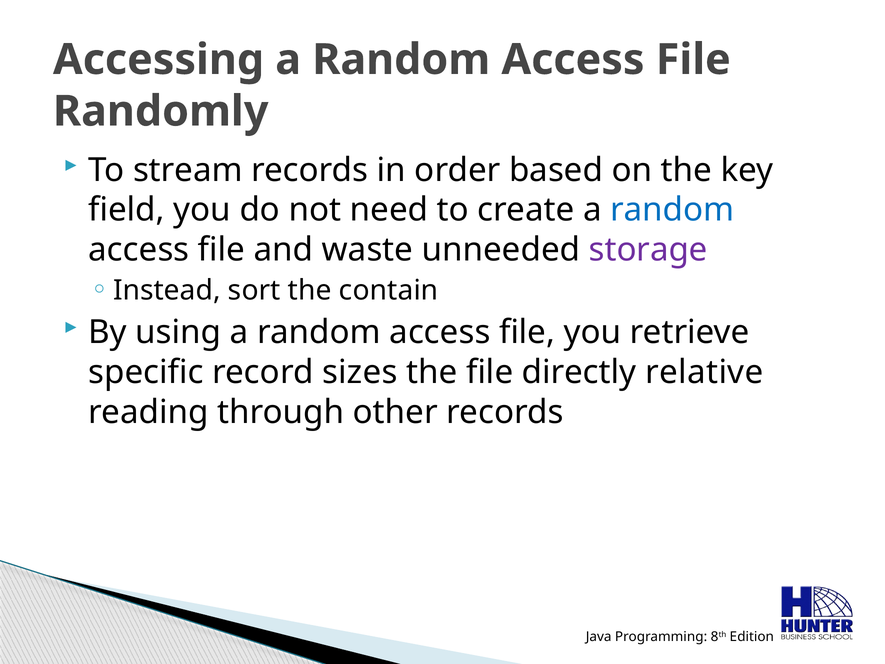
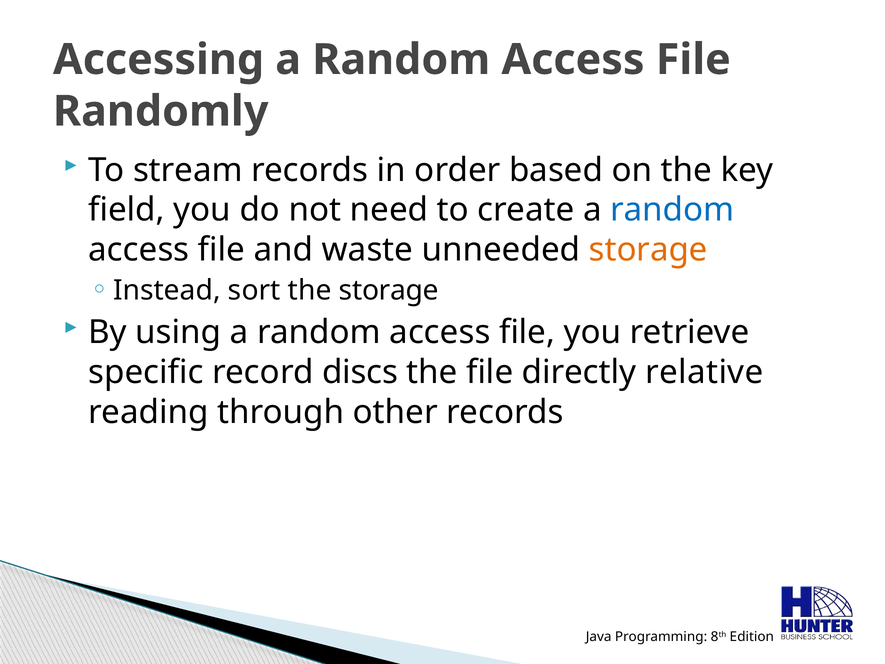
storage colour: purple -> orange (648, 250)
the contain: contain -> storage (389, 290)
sizes: sizes -> discs (360, 372)
